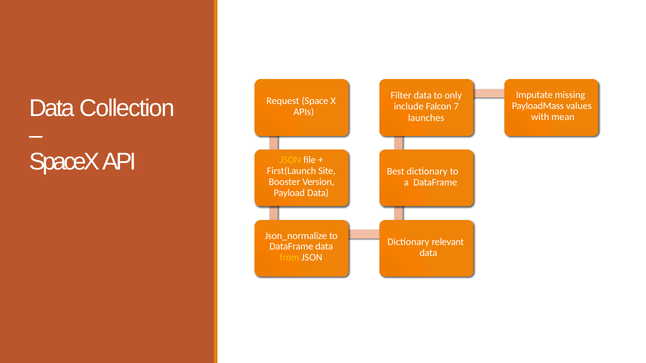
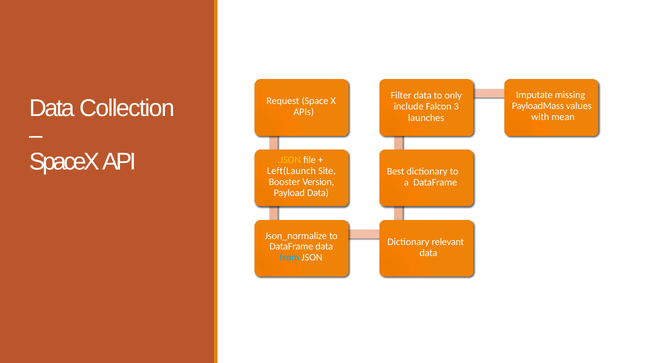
7: 7 -> 3 (456, 107)
First(Launch: First(Launch -> Left(Launch (291, 171)
from colour: yellow -> light blue (290, 258)
